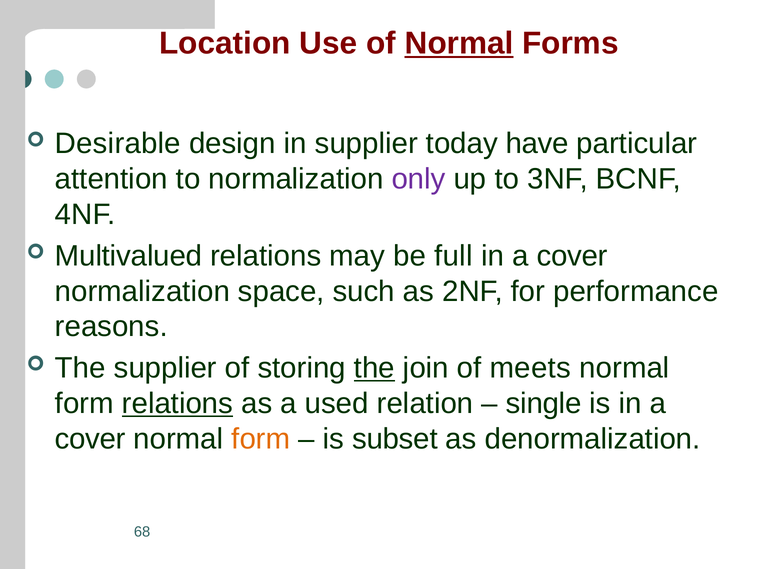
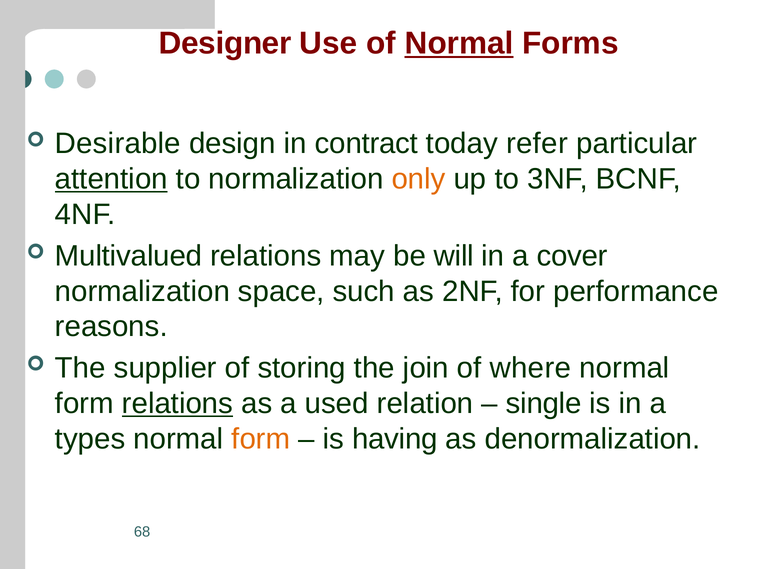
Location: Location -> Designer (225, 43)
in supplier: supplier -> contract (366, 144)
have: have -> refer (537, 144)
attention underline: none -> present (111, 179)
only colour: purple -> orange (419, 179)
full: full -> will (454, 256)
the underline: present -> none (374, 368)
meets: meets -> where (530, 368)
cover: cover -> types (90, 439)
subset: subset -> having (395, 439)
